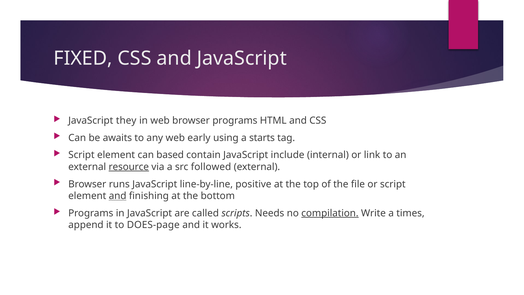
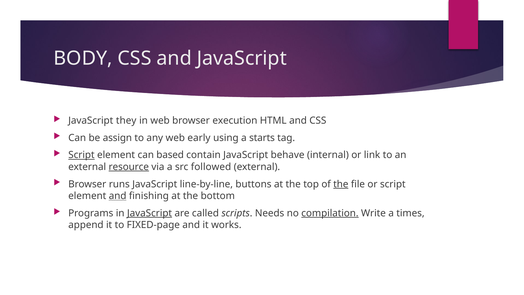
FIXED: FIXED -> BODY (83, 58)
browser programs: programs -> execution (235, 120)
awaits: awaits -> assign (117, 138)
Script underline: none -> present (81, 155)
include: include -> behave (288, 155)
positive: positive -> buttons (253, 184)
the underline: none -> present (341, 184)
JavaScript underline: none -> present (150, 213)
DOES-page: DOES-page -> FIXED-page (153, 225)
